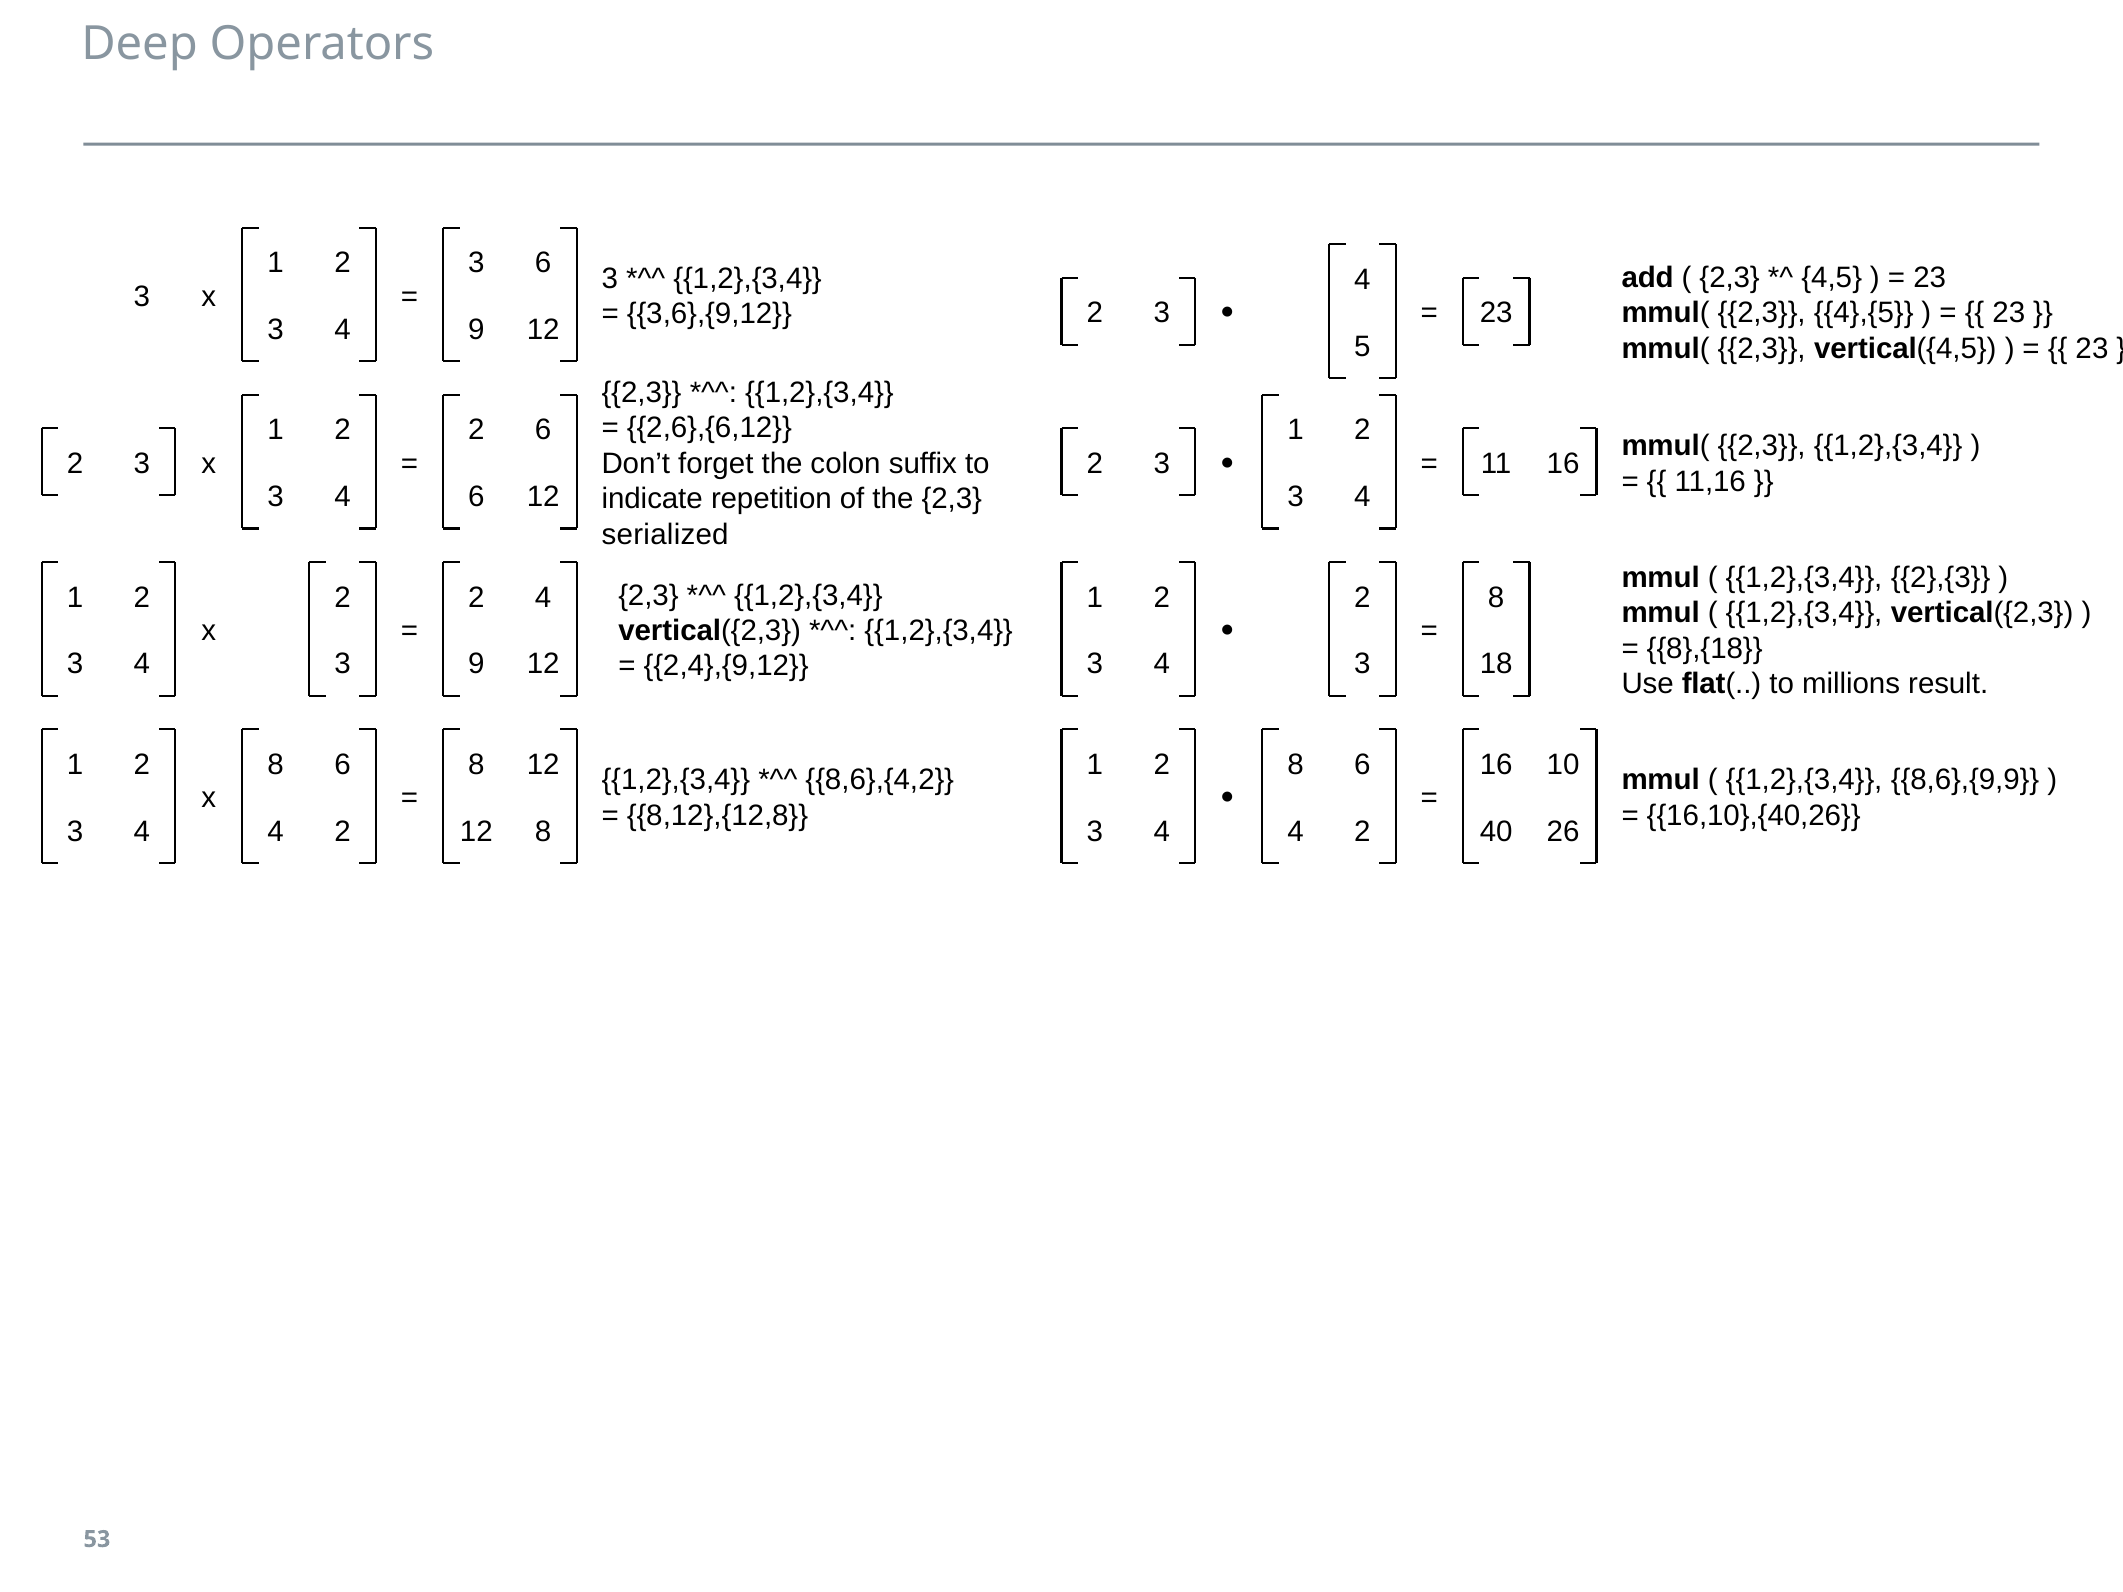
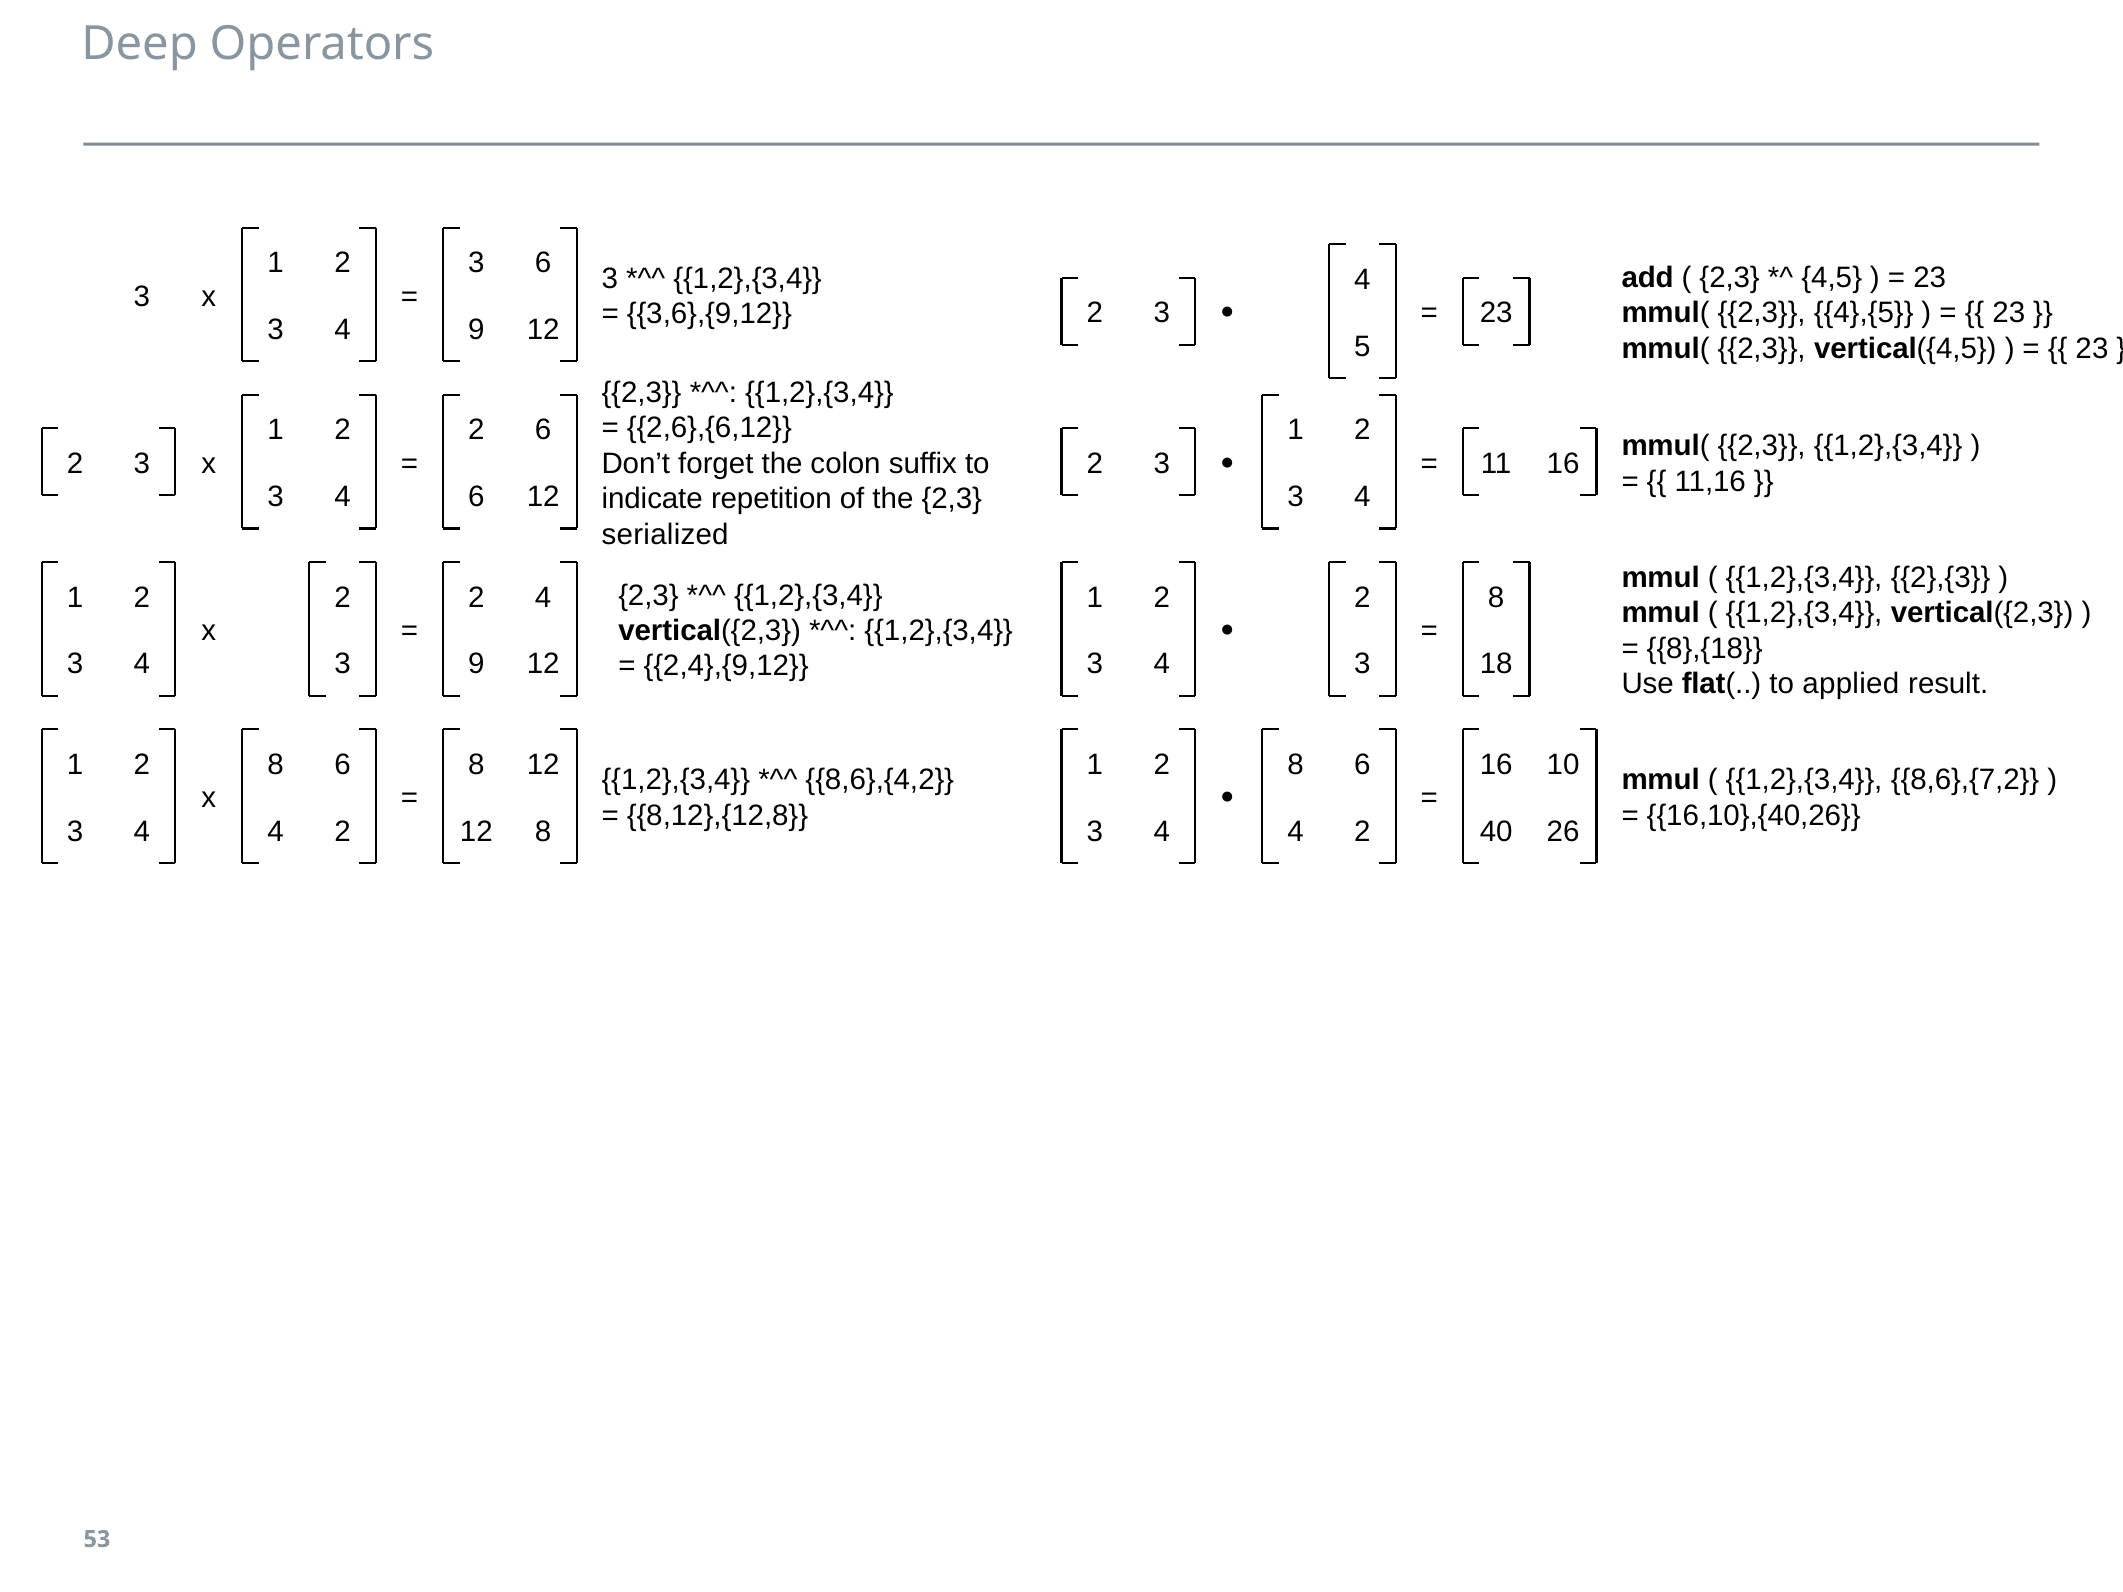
millions: millions -> applied (1851, 684)
8,6},{9,9: 8,6},{9,9 -> 8,6},{7,2 (1965, 780)
